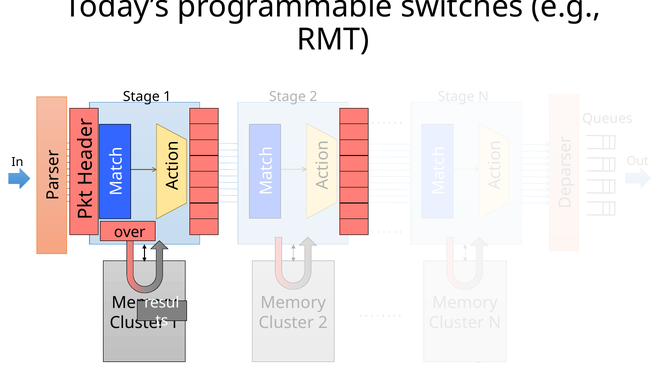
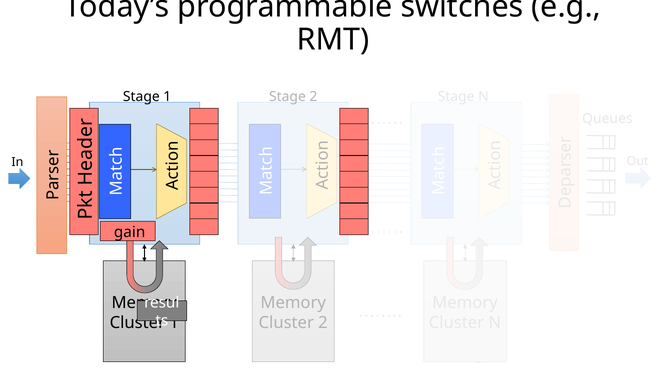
over: over -> gain (130, 232)
